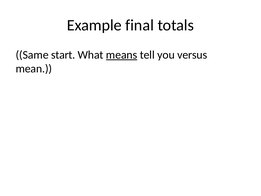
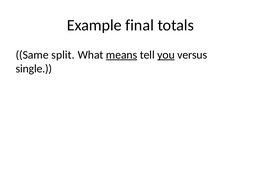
start: start -> split (63, 55)
you underline: none -> present (166, 55)
mean: mean -> single (34, 69)
